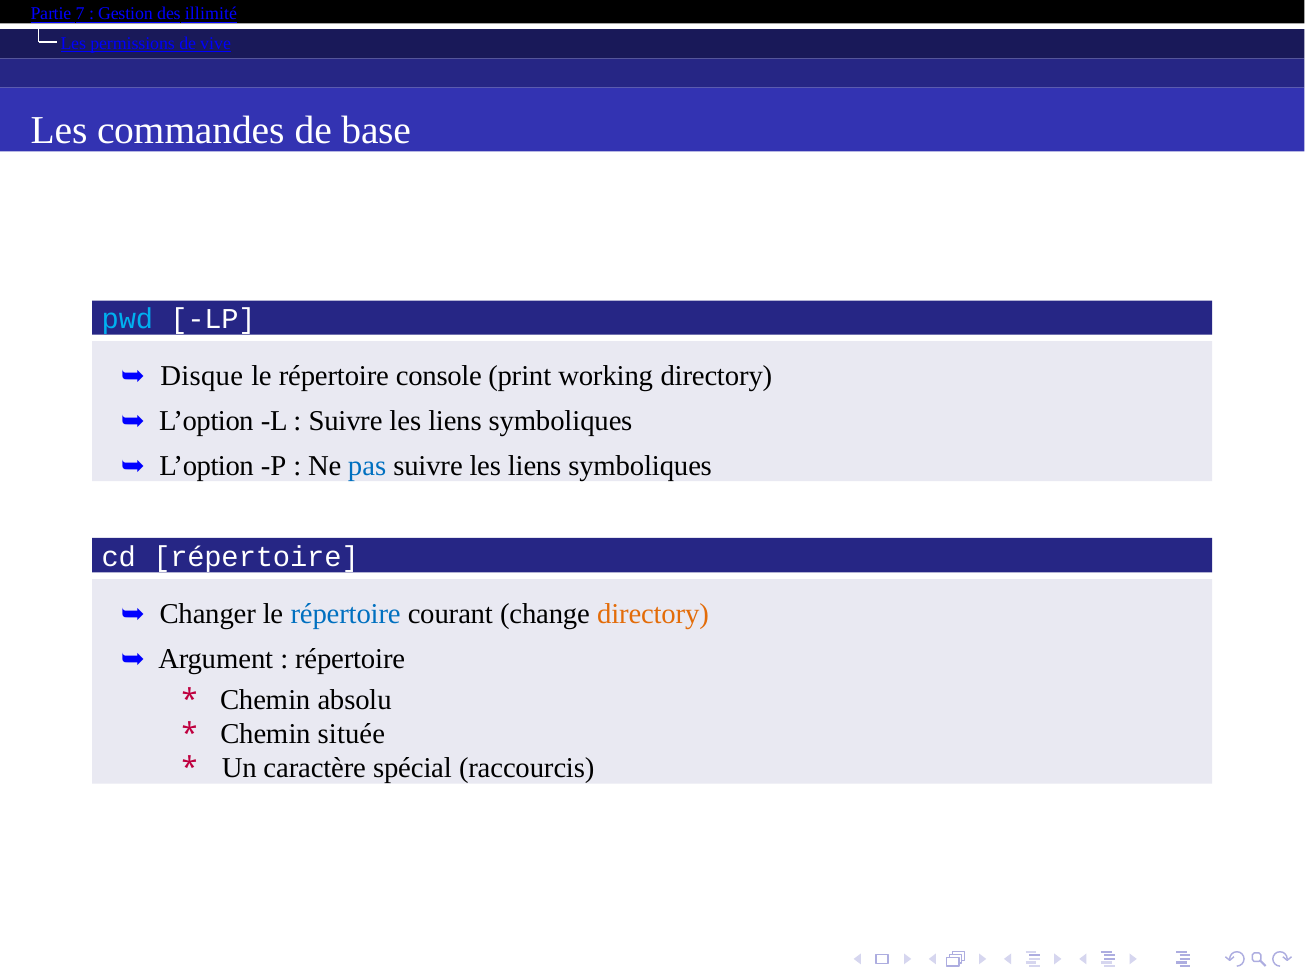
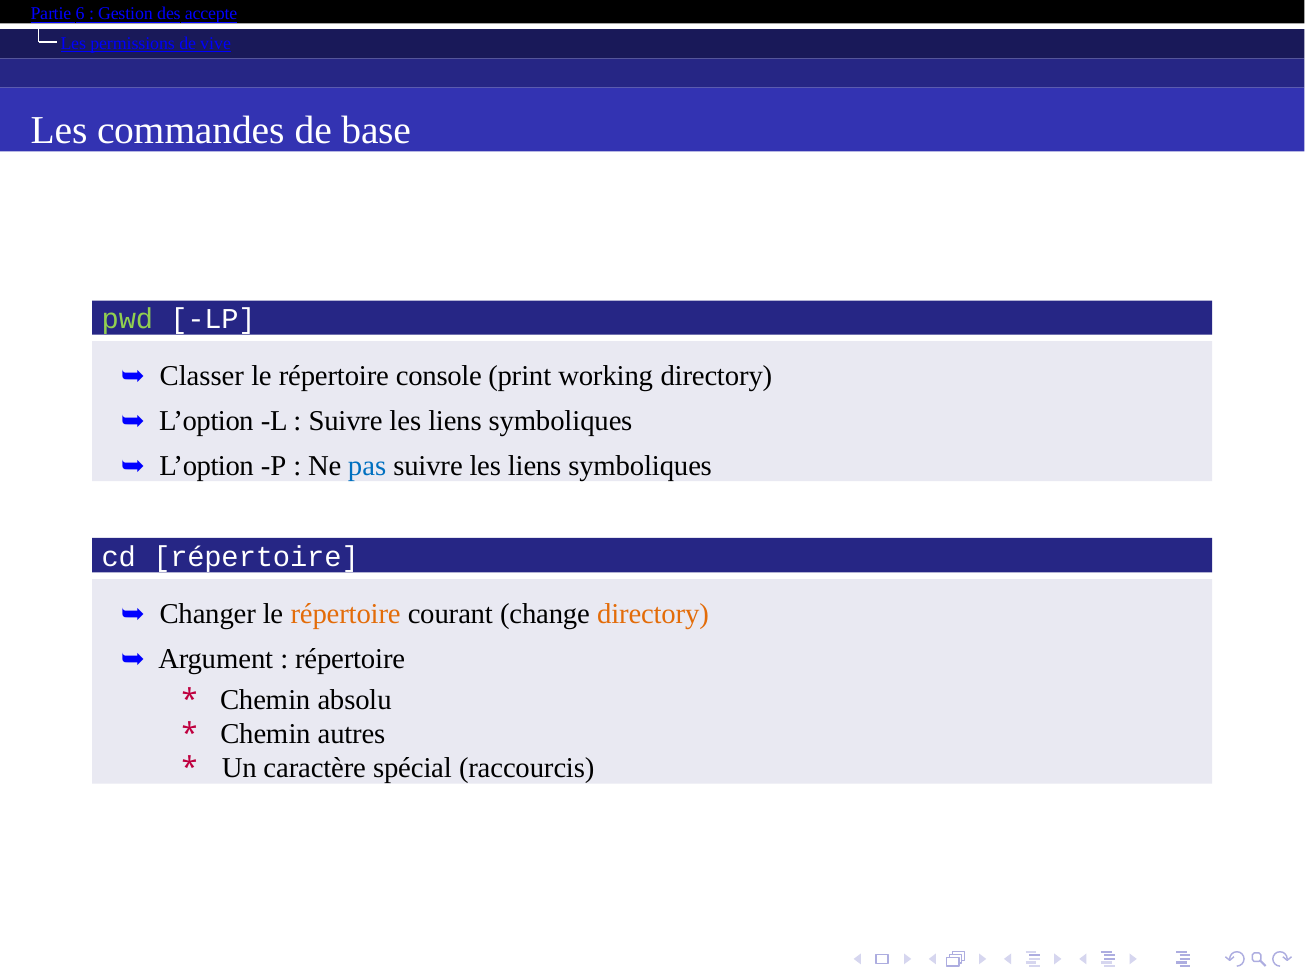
7: 7 -> 6 (80, 14)
illimité: illimité -> accepte (211, 14)
pwd colour: light blue -> light green (127, 319)
Disque: Disque -> Classer (202, 376)
répertoire colour: blue -> orange (346, 614)
située: située -> autres (352, 734)
